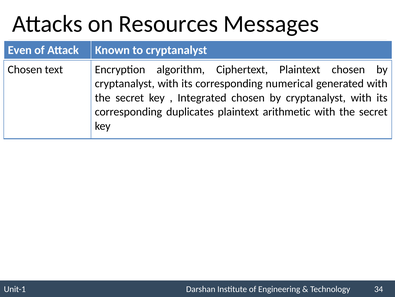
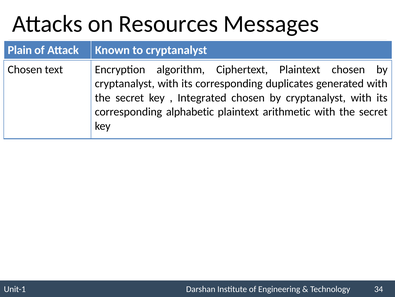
Even: Even -> Plain (20, 50)
numerical: numerical -> duplicates (289, 83)
duplicates: duplicates -> alphabetic (190, 112)
